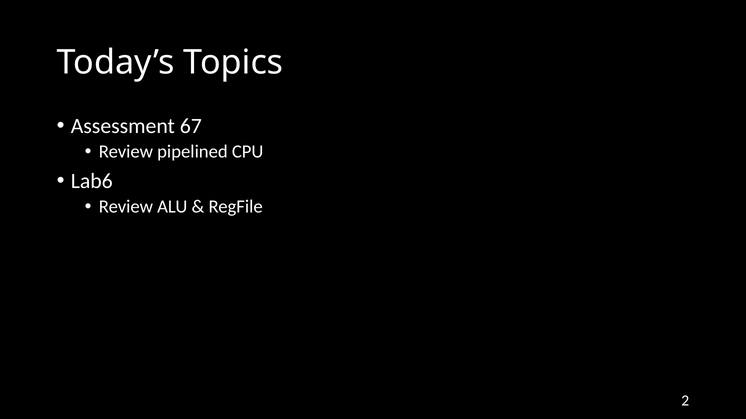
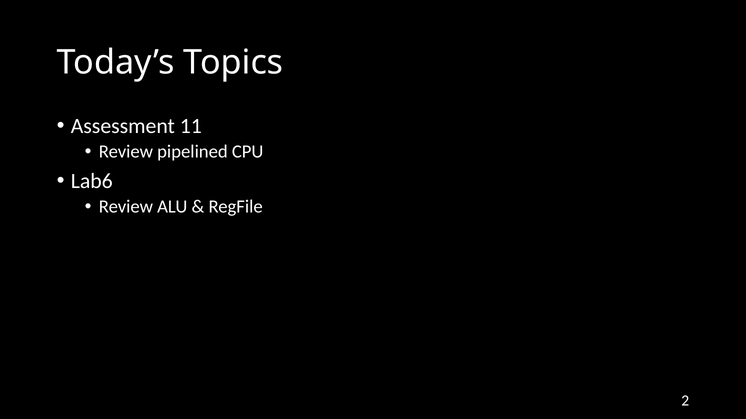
67: 67 -> 11 (191, 126)
